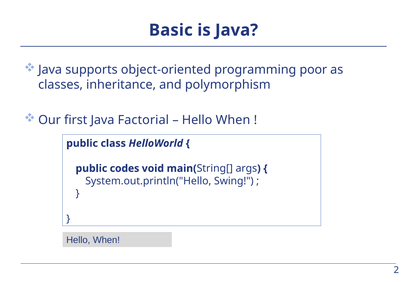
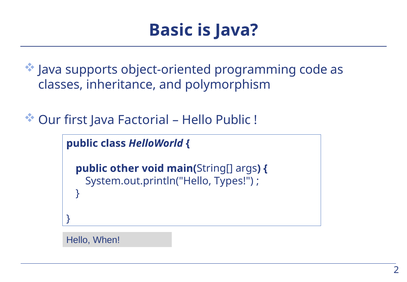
poor: poor -> code (313, 70)
When: When -> Public (233, 120)
codes: codes -> other (124, 168)
Swing: Swing -> Types (234, 181)
